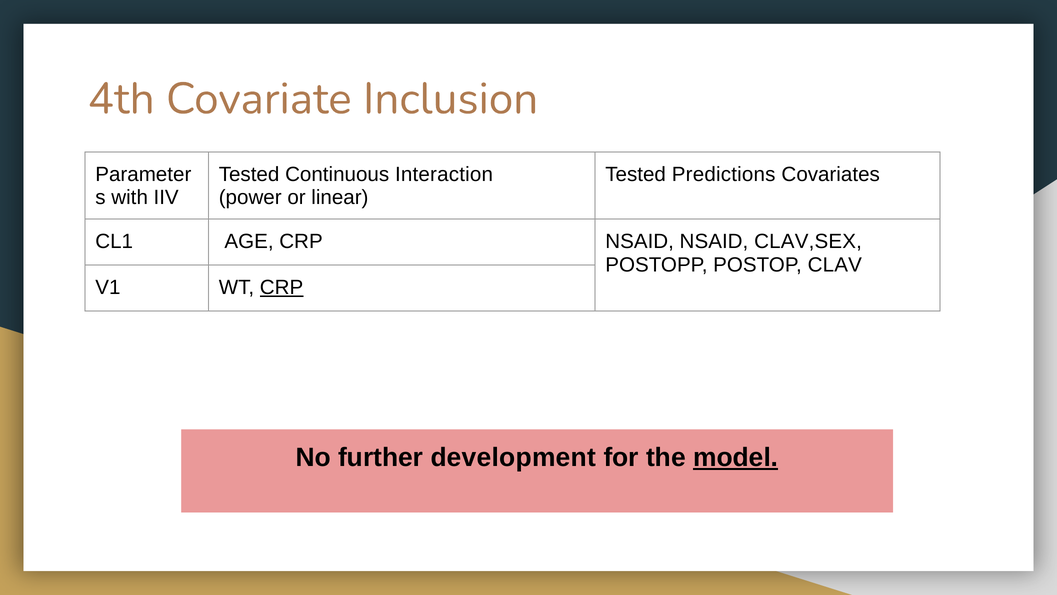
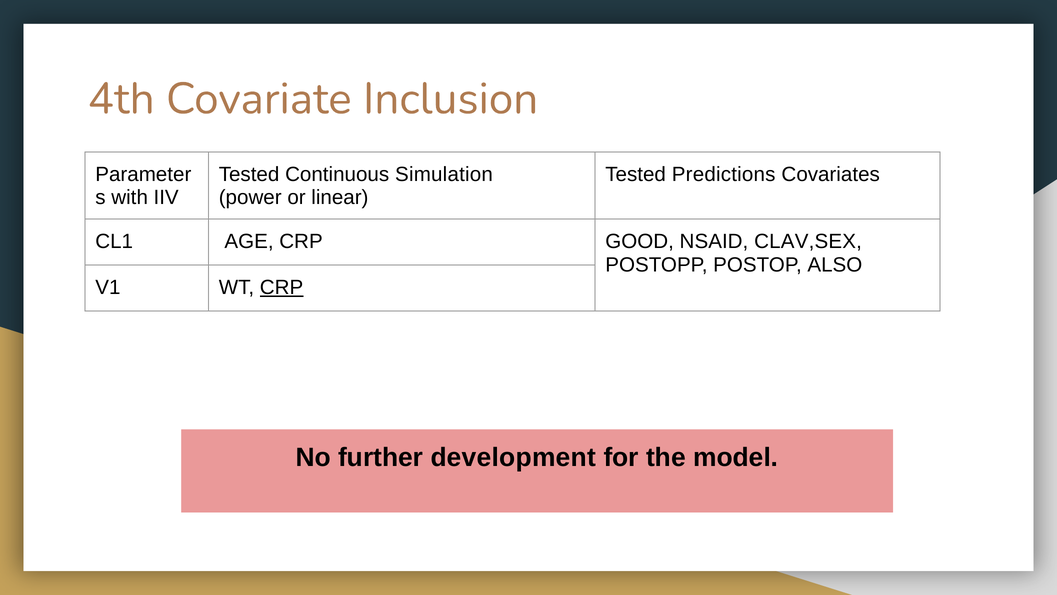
Interaction: Interaction -> Simulation (444, 174)
CRP NSAID: NSAID -> GOOD (640, 241)
CLAV: CLAV -> ALSO (835, 265)
model underline: present -> none (736, 457)
